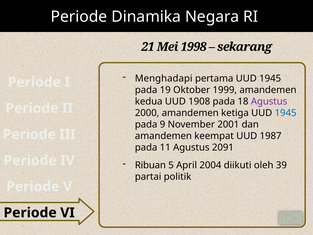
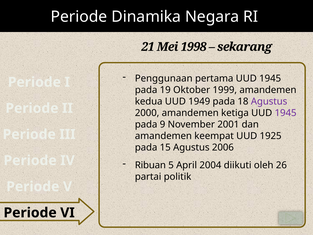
Menghadapi: Menghadapi -> Penggunaan (164, 78)
1908: 1908 -> 1949 (199, 101)
1945 colour: blue -> purple (286, 113)
1987: 1987 -> 1925 (271, 136)
11: 11 -> 15 (165, 147)
2091: 2091 -> 2006 (223, 147)
39: 39 -> 26 (281, 165)
